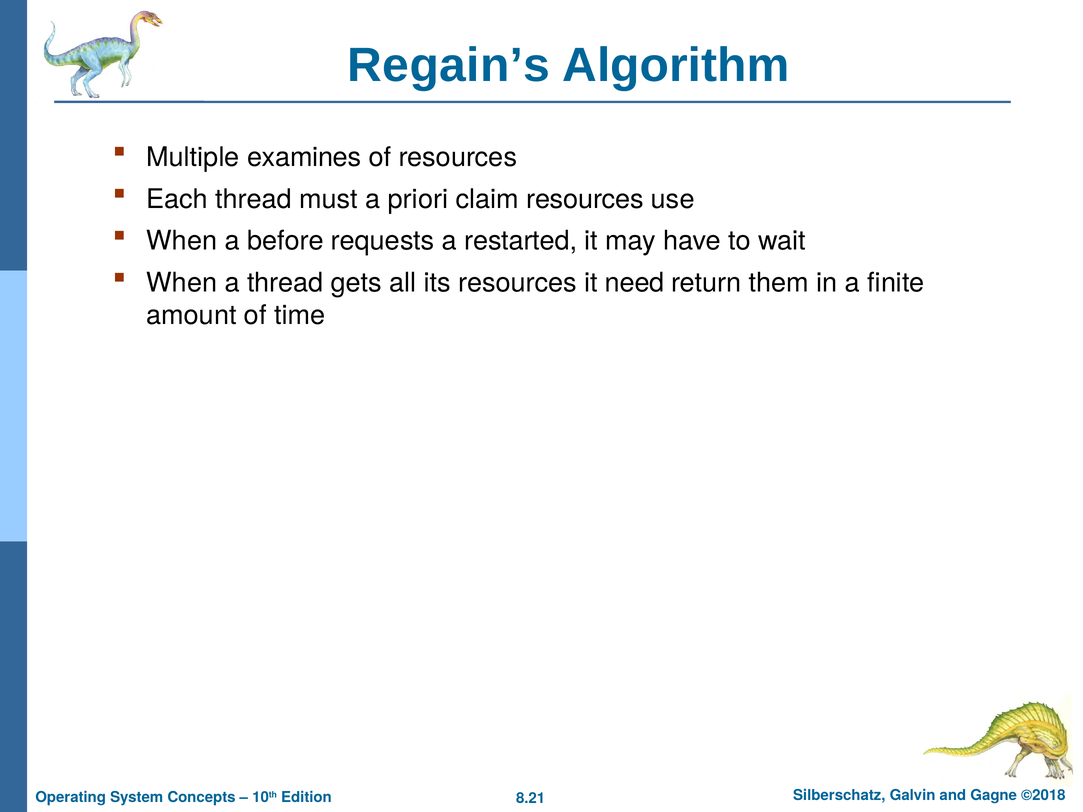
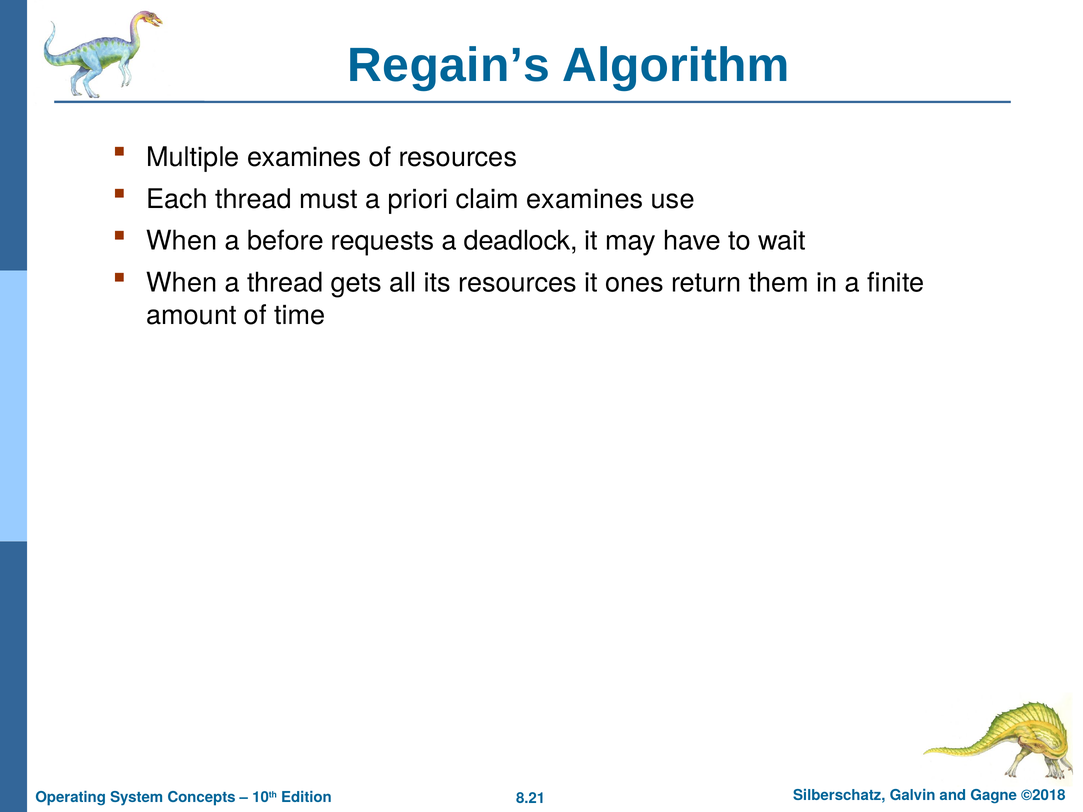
claim resources: resources -> examines (585, 199)
restarted: restarted -> deadlock (521, 241)
need: need -> ones (635, 283)
